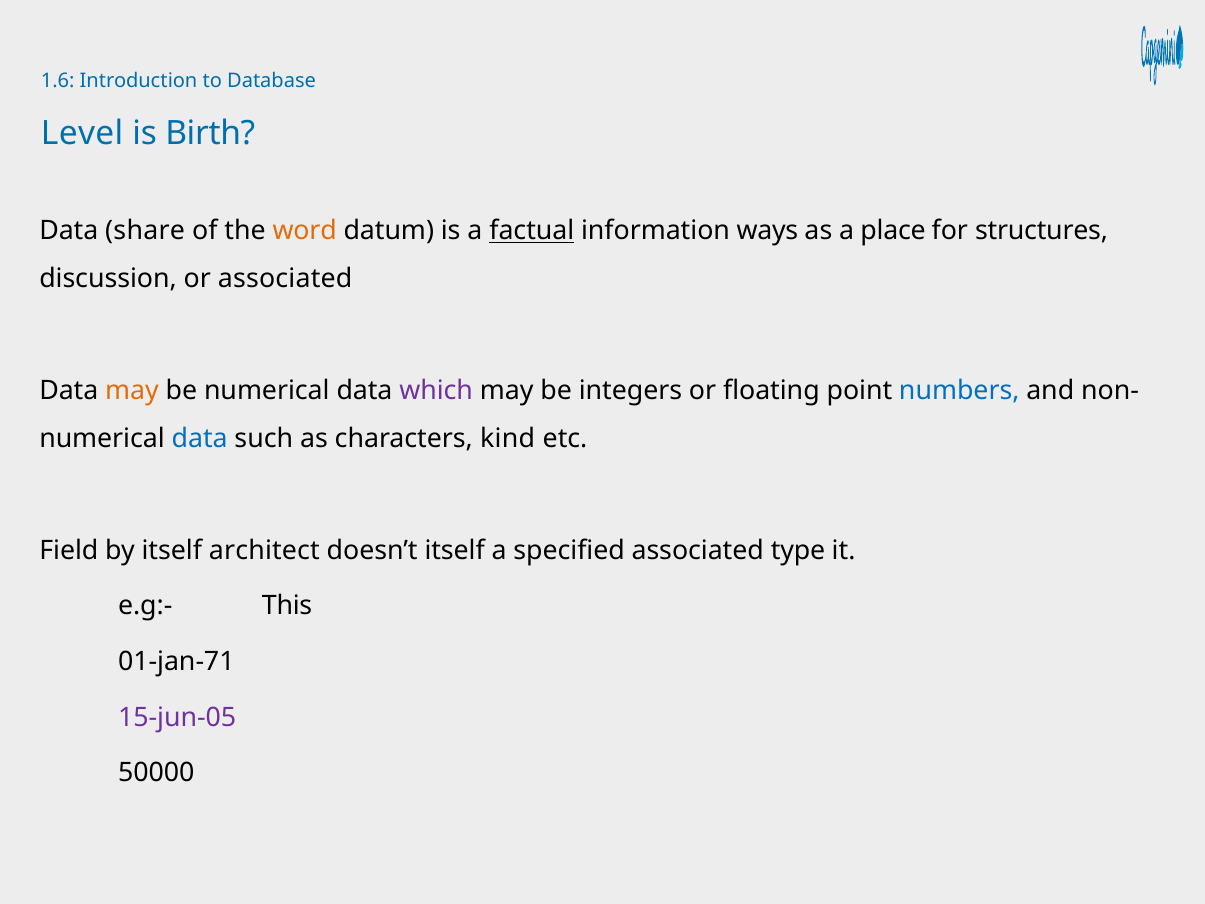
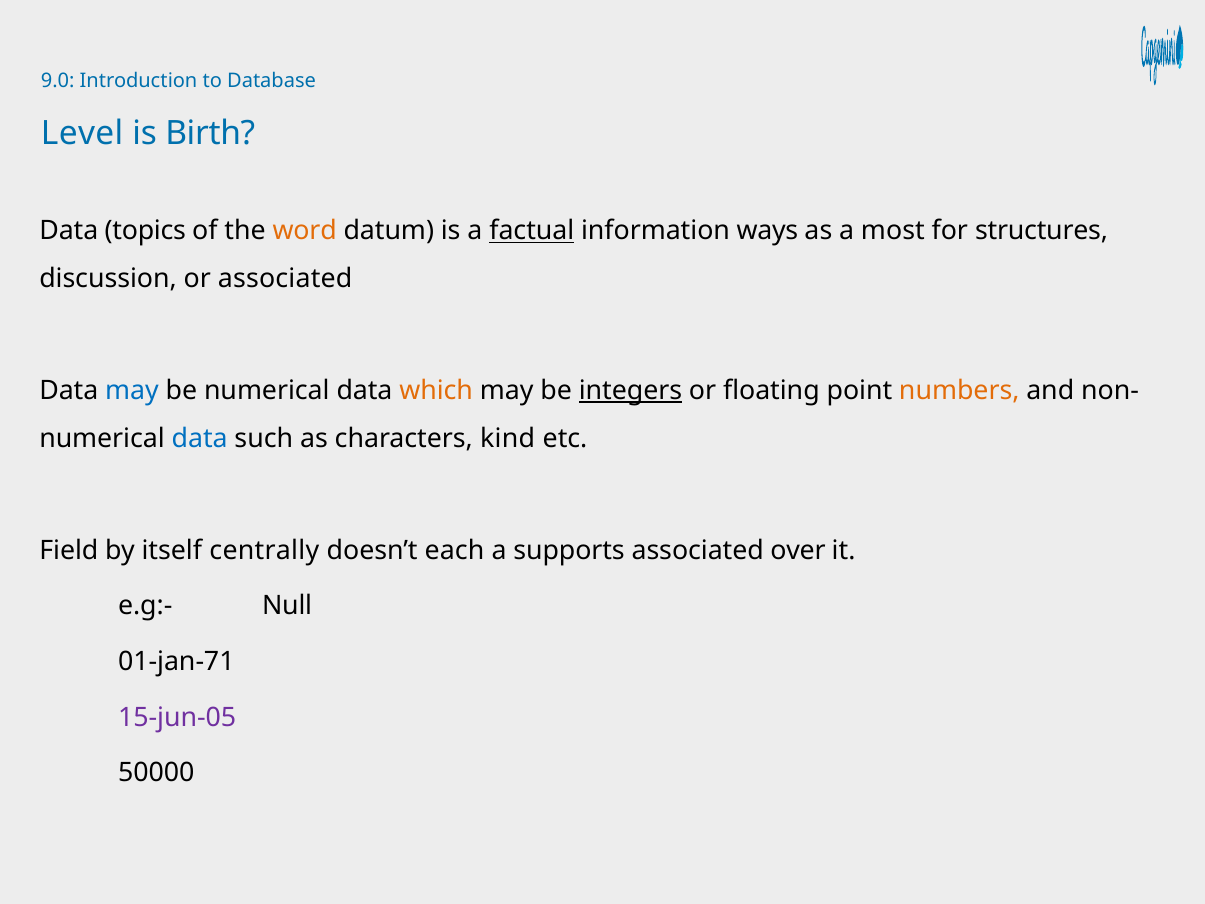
1.6: 1.6 -> 9.0 (58, 81)
share: share -> topics (145, 231)
place: place -> most (893, 231)
may colour: orange -> blue (132, 390)
which colour: purple -> orange (436, 390)
integers underline: none -> present (630, 390)
numbers colour: blue -> orange (959, 390)
architect: architect -> centrally (264, 550)
doesn’t itself: itself -> each (455, 550)
specified: specified -> supports (569, 550)
type: type -> over (798, 550)
This: This -> Null (287, 606)
